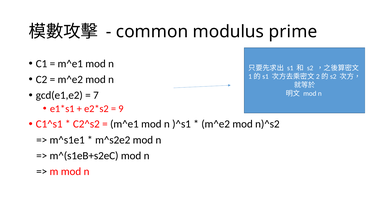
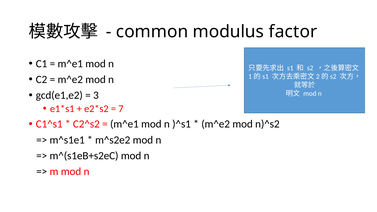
prime: prime -> factor (293, 32)
7: 7 -> 3 (96, 95)
9: 9 -> 7 (121, 109)
